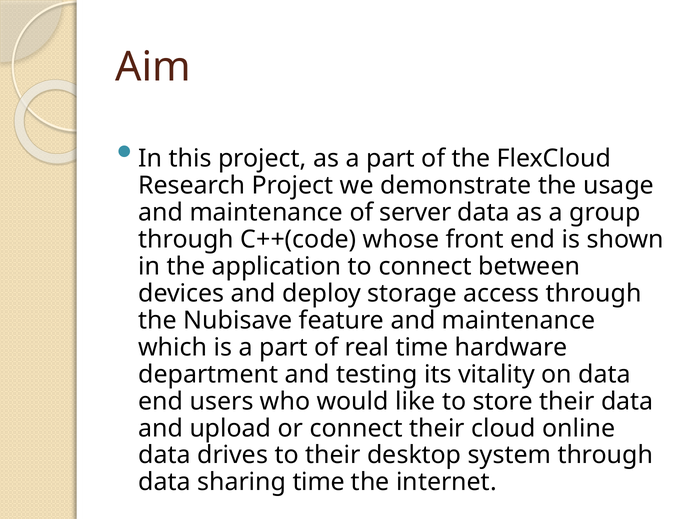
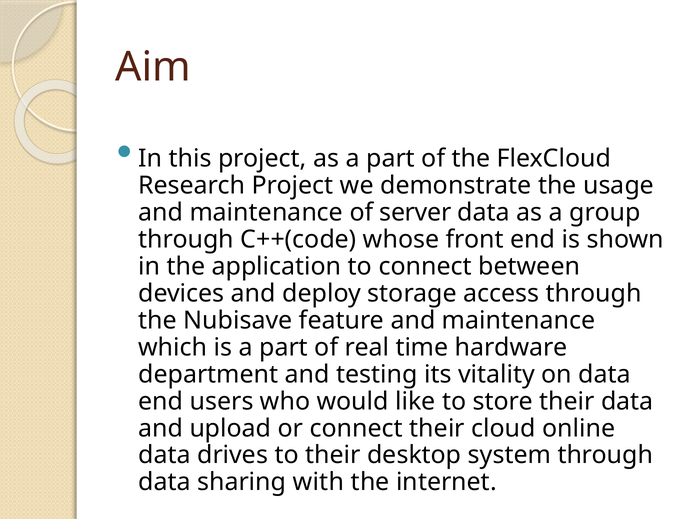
sharing time: time -> with (319, 482)
